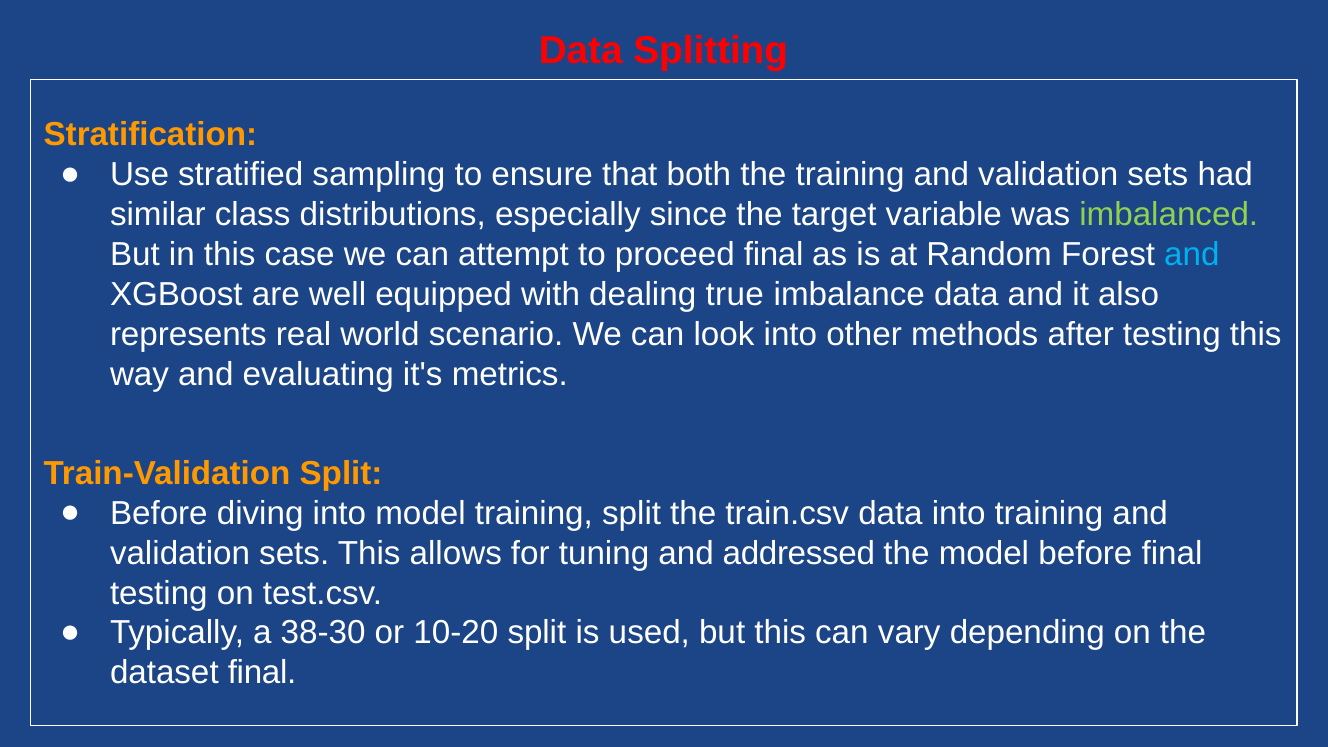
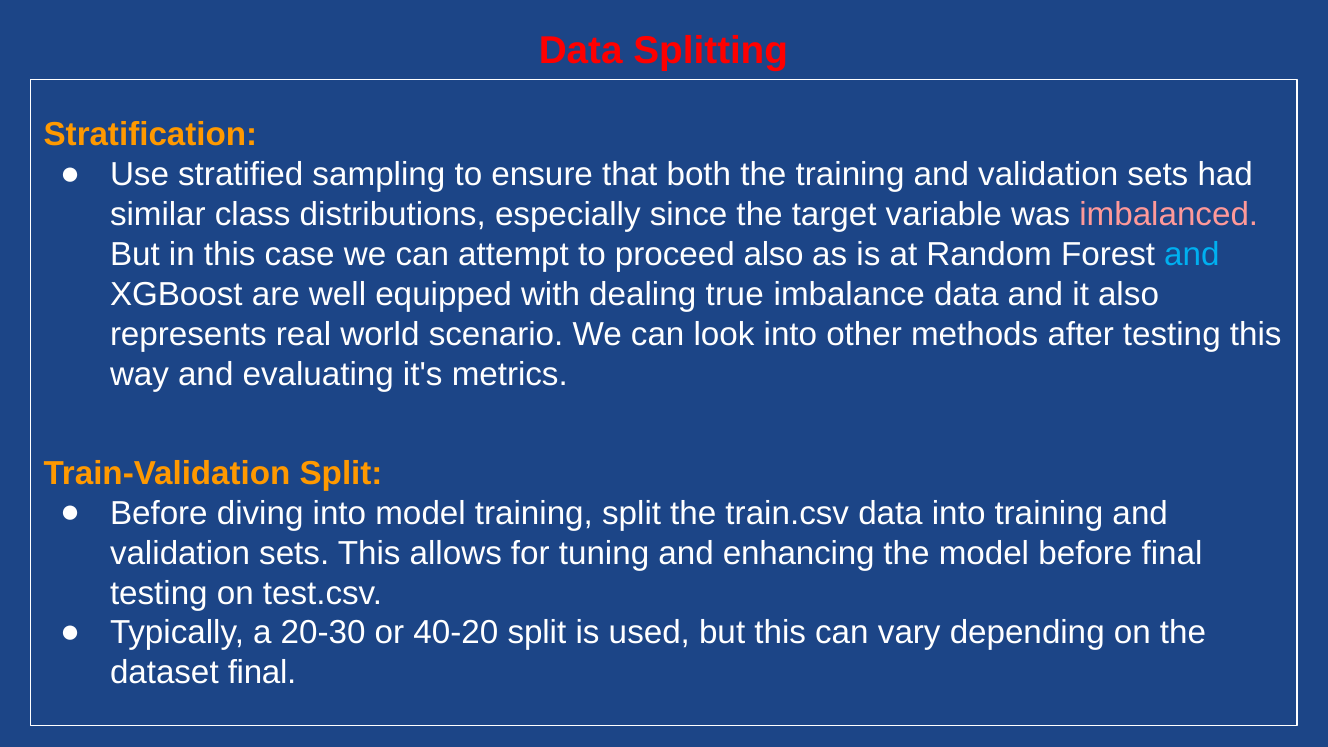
imbalanced colour: light green -> pink (1169, 215)
proceed final: final -> also (774, 255)
addressed: addressed -> enhancing (799, 553)
38-30: 38-30 -> 20-30 (323, 633)
10-20: 10-20 -> 40-20 (456, 633)
